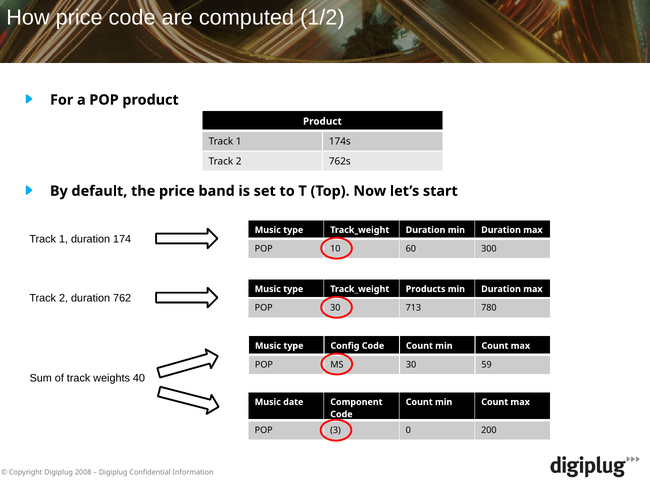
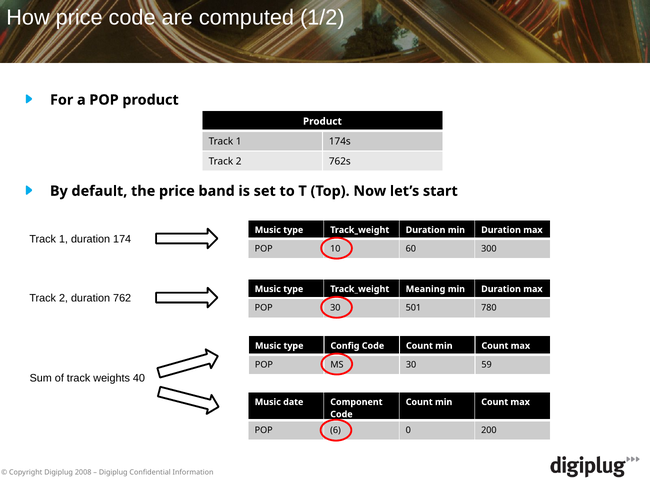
Products: Products -> Meaning (426, 289)
713: 713 -> 501 (413, 308)
3: 3 -> 6 (335, 430)
